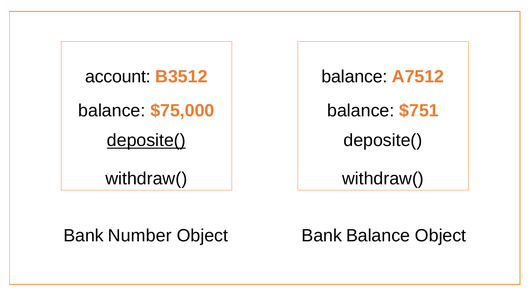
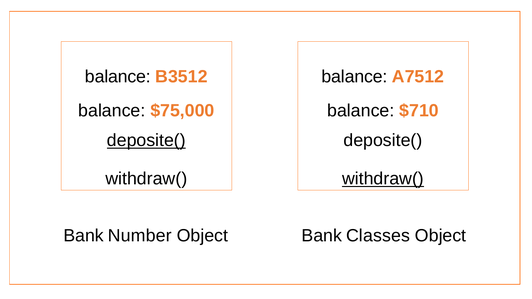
account: account -> balance (118, 77)
$751: $751 -> $710 (419, 111)
withdraw( underline: none -> present (383, 179)
Bank Balance: Balance -> Classes (378, 236)
